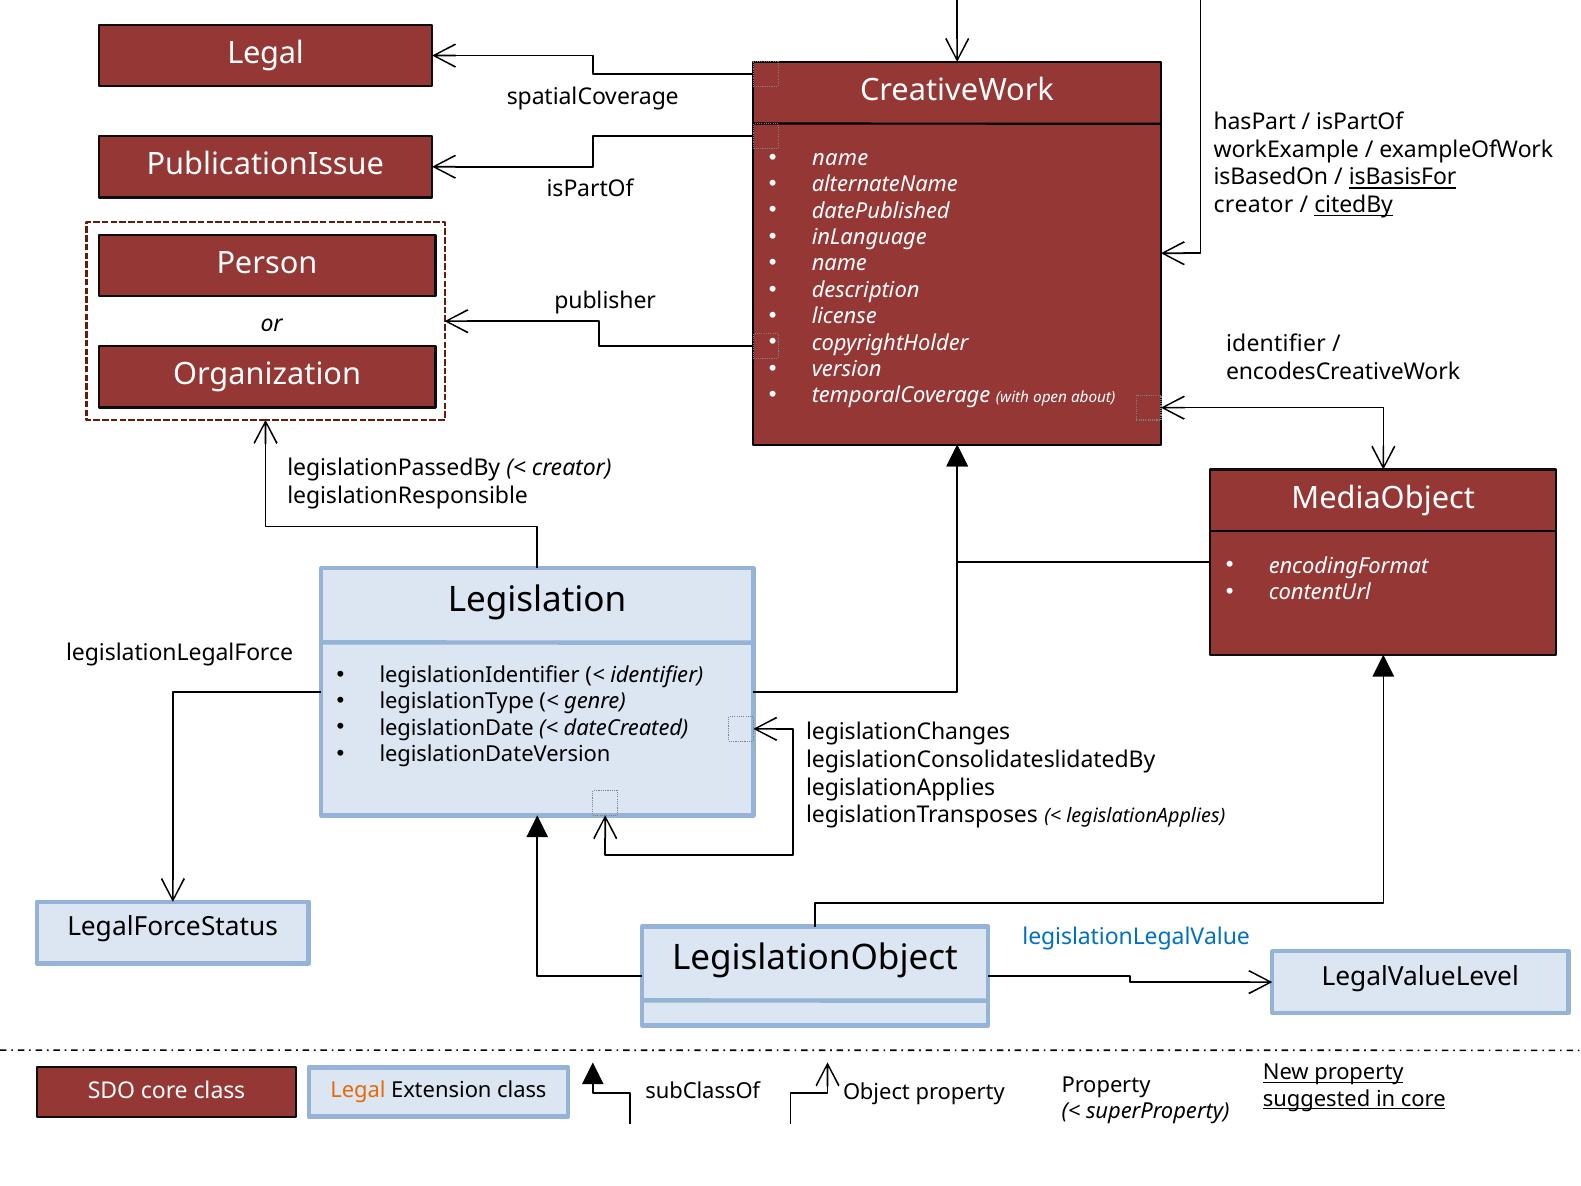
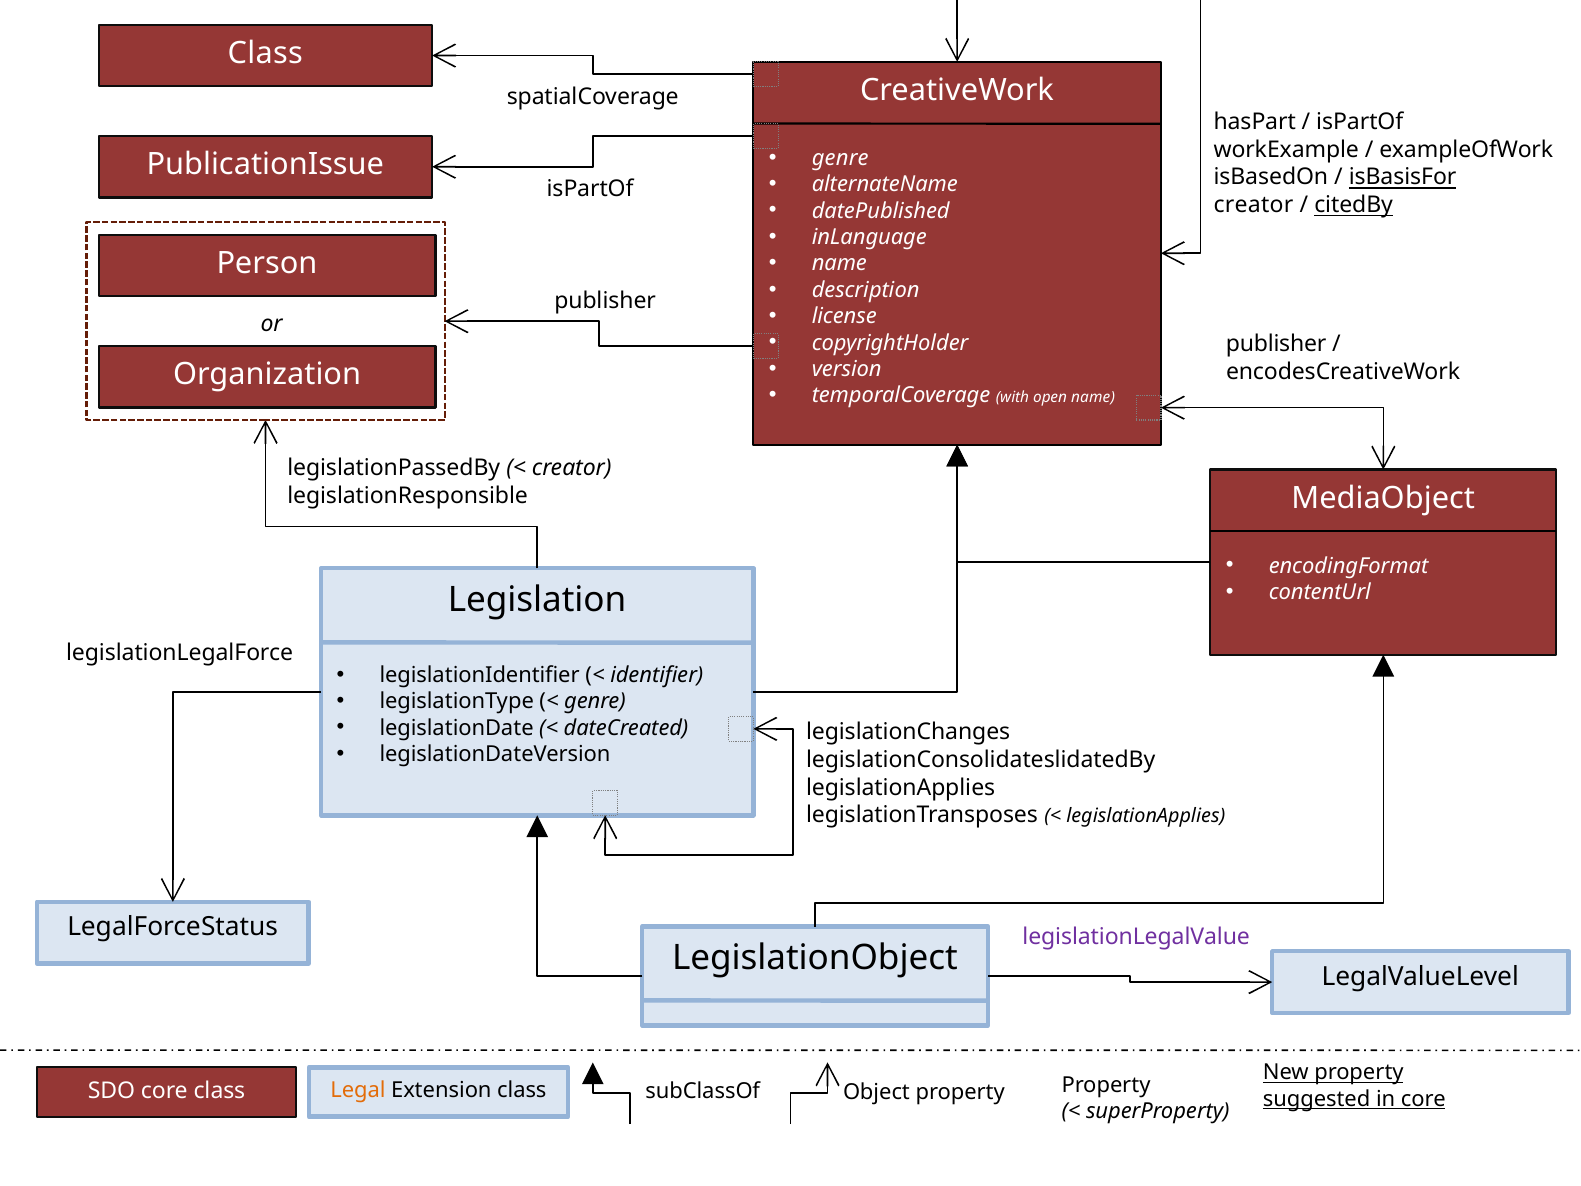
Legal: Legal -> Class (265, 53)
name: name -> genre (840, 158)
identifier: identifier -> publisher (1276, 344)
open about: about -> name (1093, 398)
legislationLegalValue colour: blue -> purple (1136, 937)
